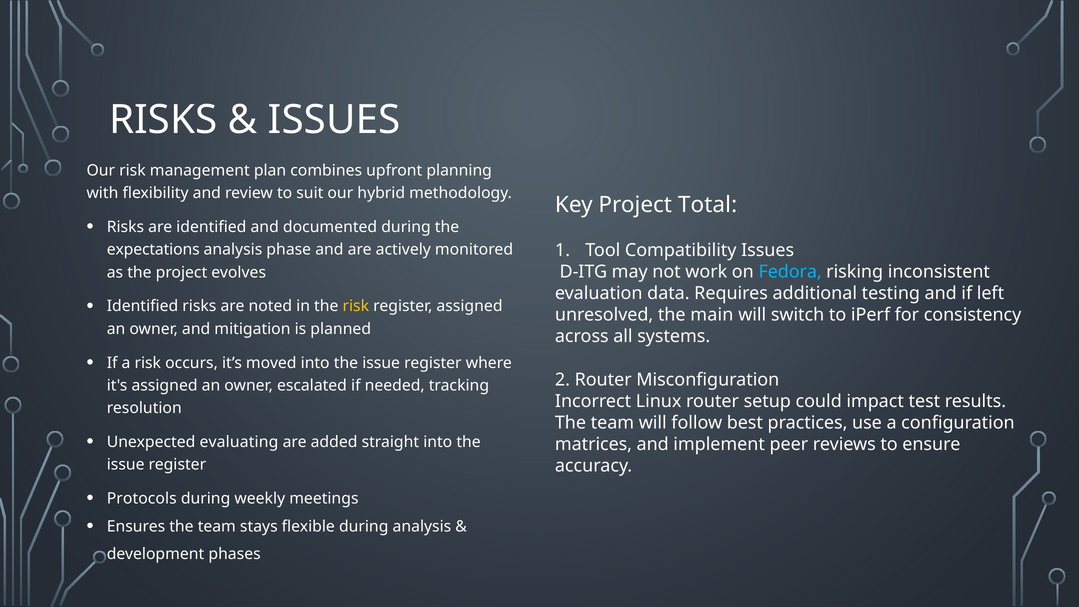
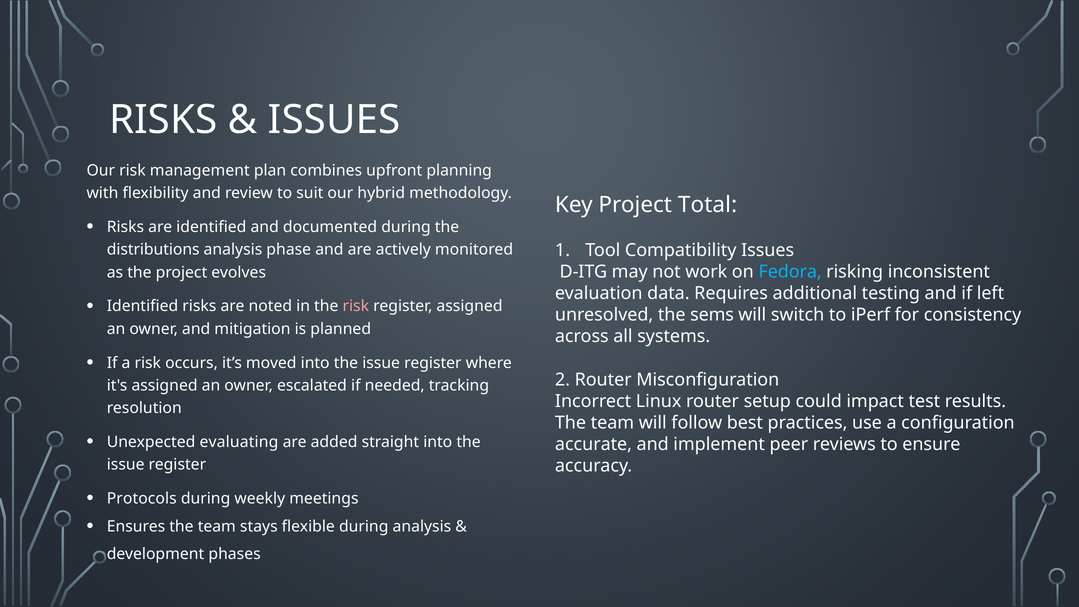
expectations: expectations -> distributions (153, 250)
risk colour: yellow -> pink (356, 306)
main: main -> sems (712, 315)
matrices: matrices -> accurate (594, 444)
